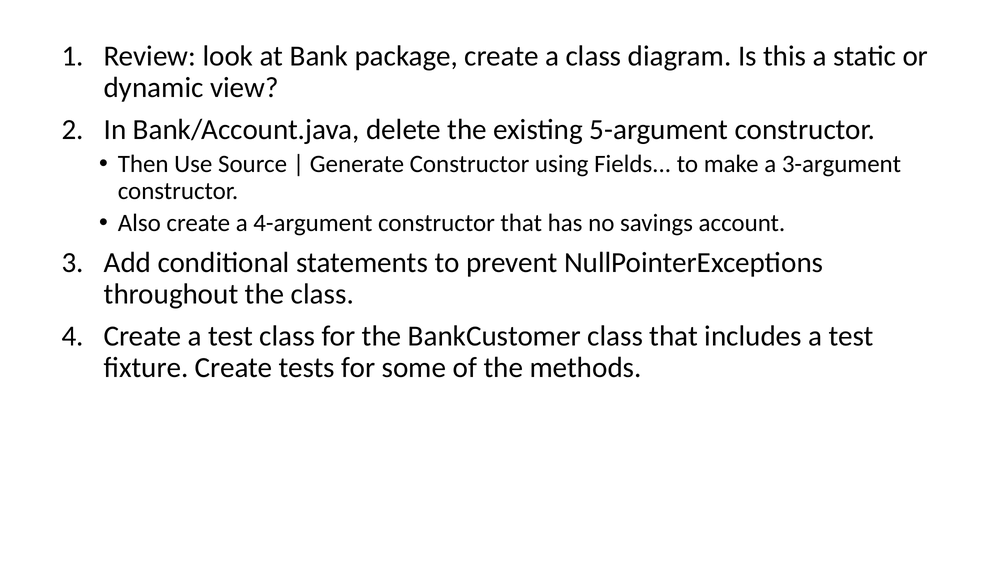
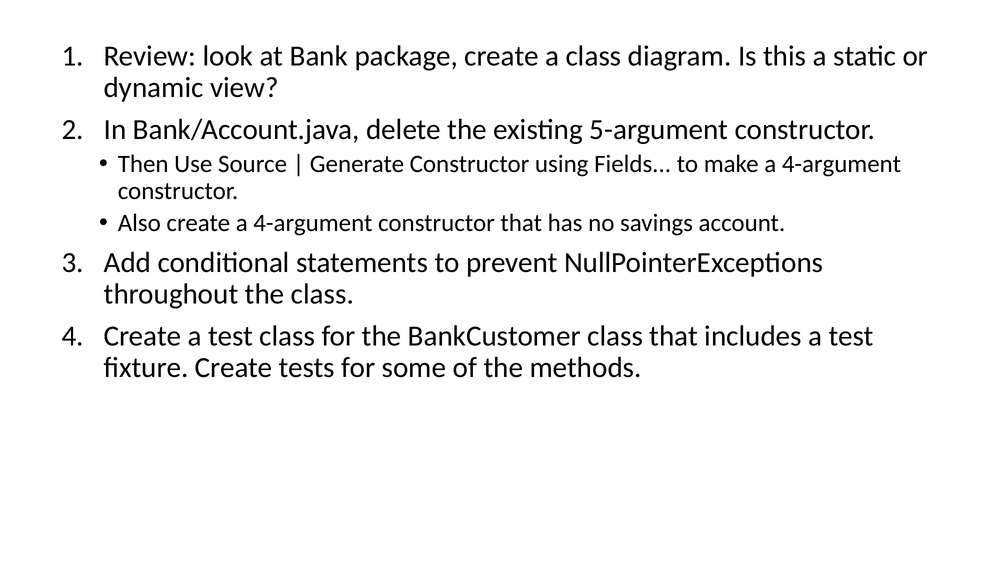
make a 3-argument: 3-argument -> 4-argument (841, 164)
